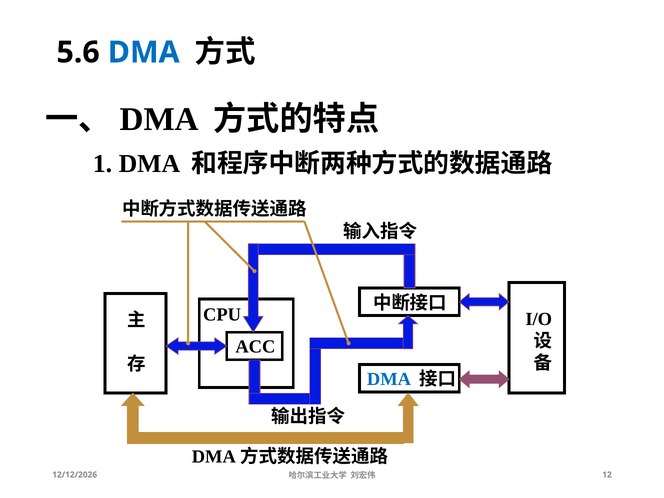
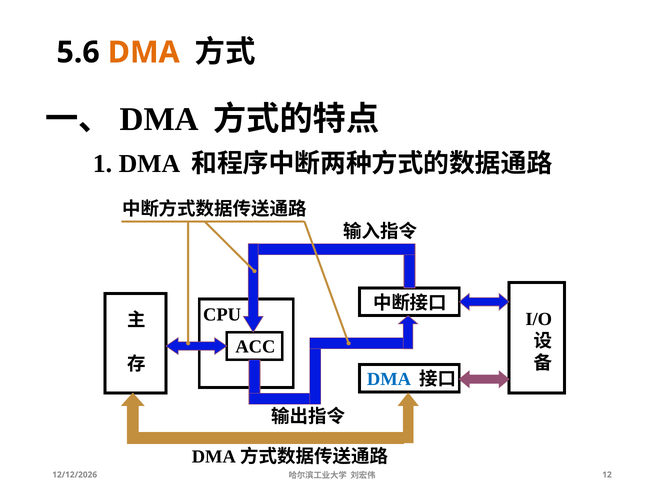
DMA colour: blue -> orange (144, 52)
